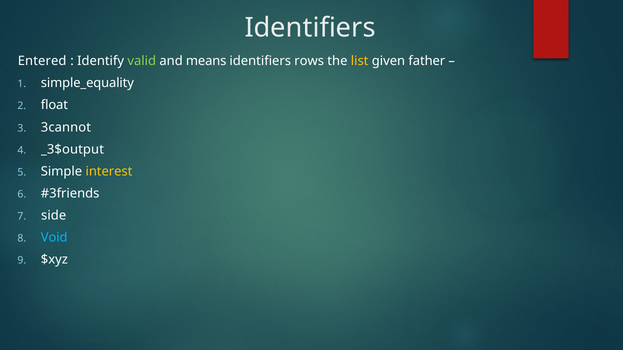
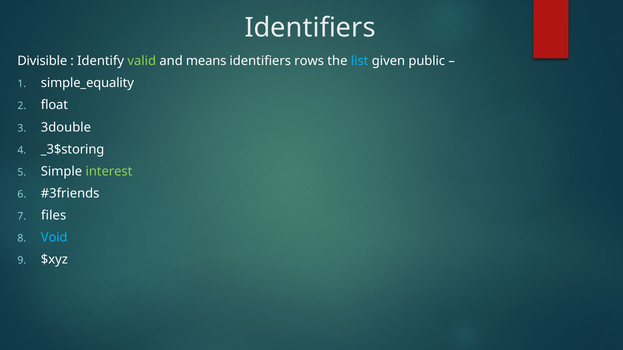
Entered: Entered -> Divisible (42, 61)
list colour: yellow -> light blue (360, 61)
father: father -> public (427, 61)
3cannot: 3cannot -> 3double (66, 127)
_3$output: _3$output -> _3$storing (73, 149)
interest colour: yellow -> light green (109, 172)
side: side -> files (54, 216)
